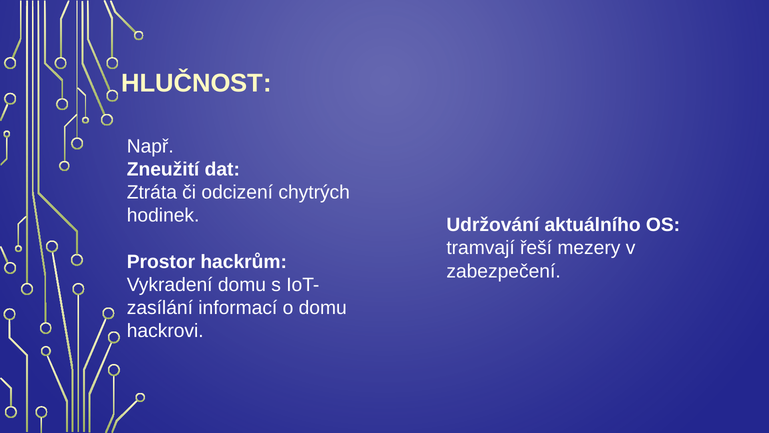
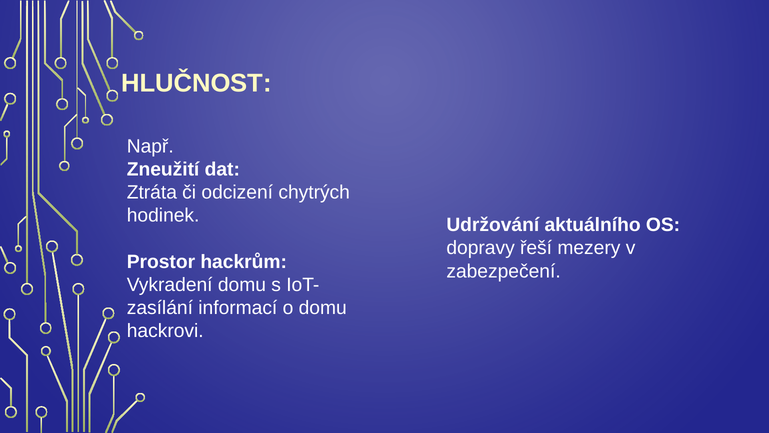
tramvají: tramvají -> dopravy (481, 248)
